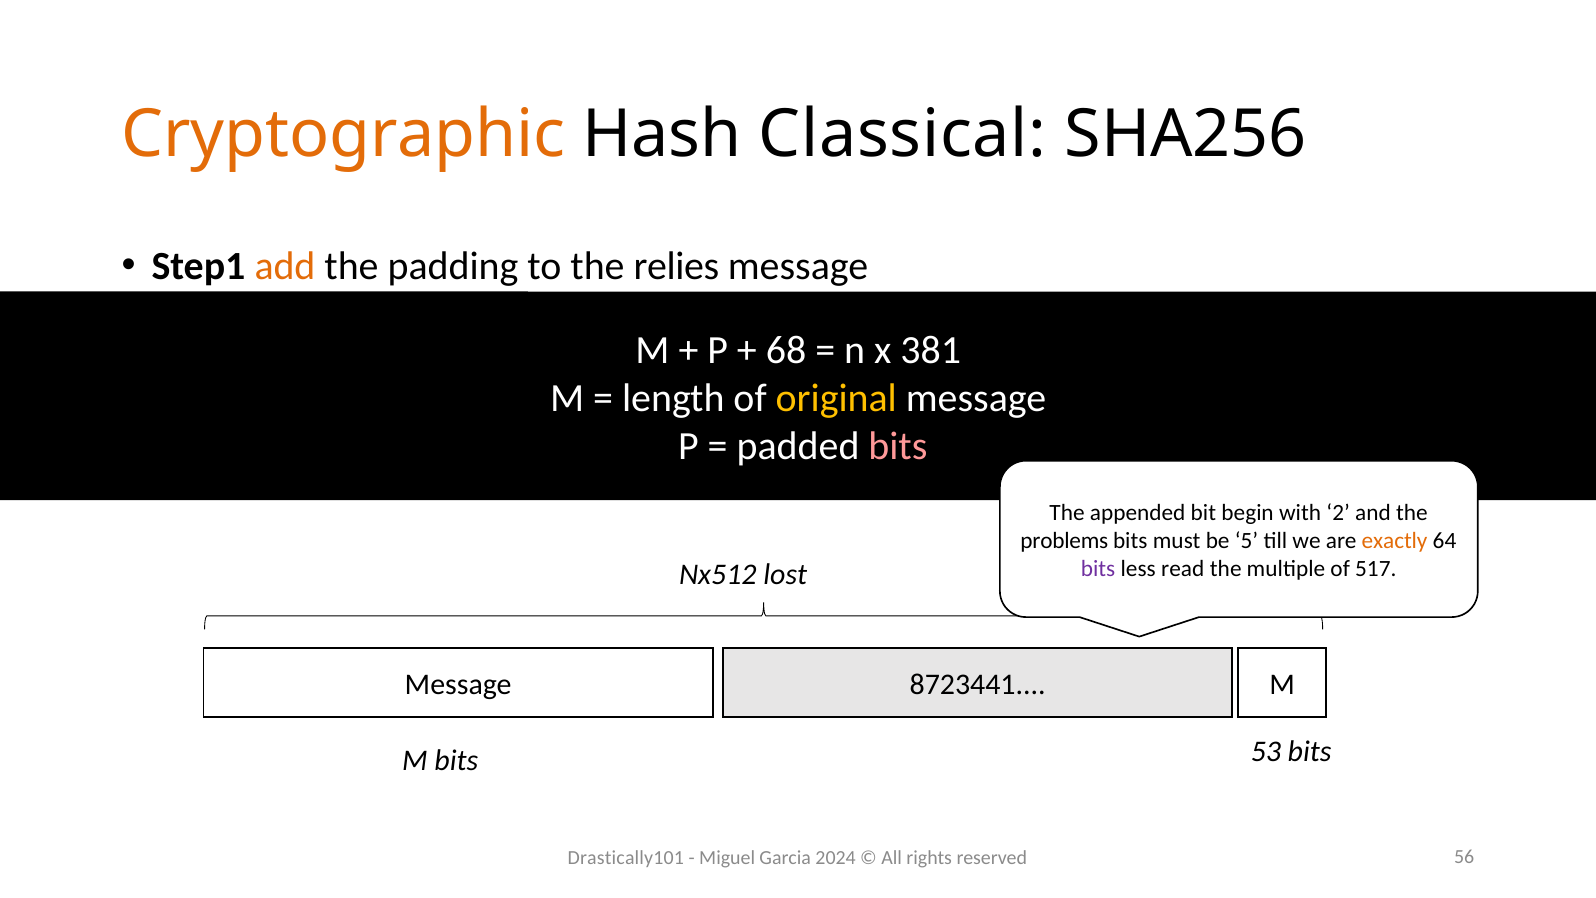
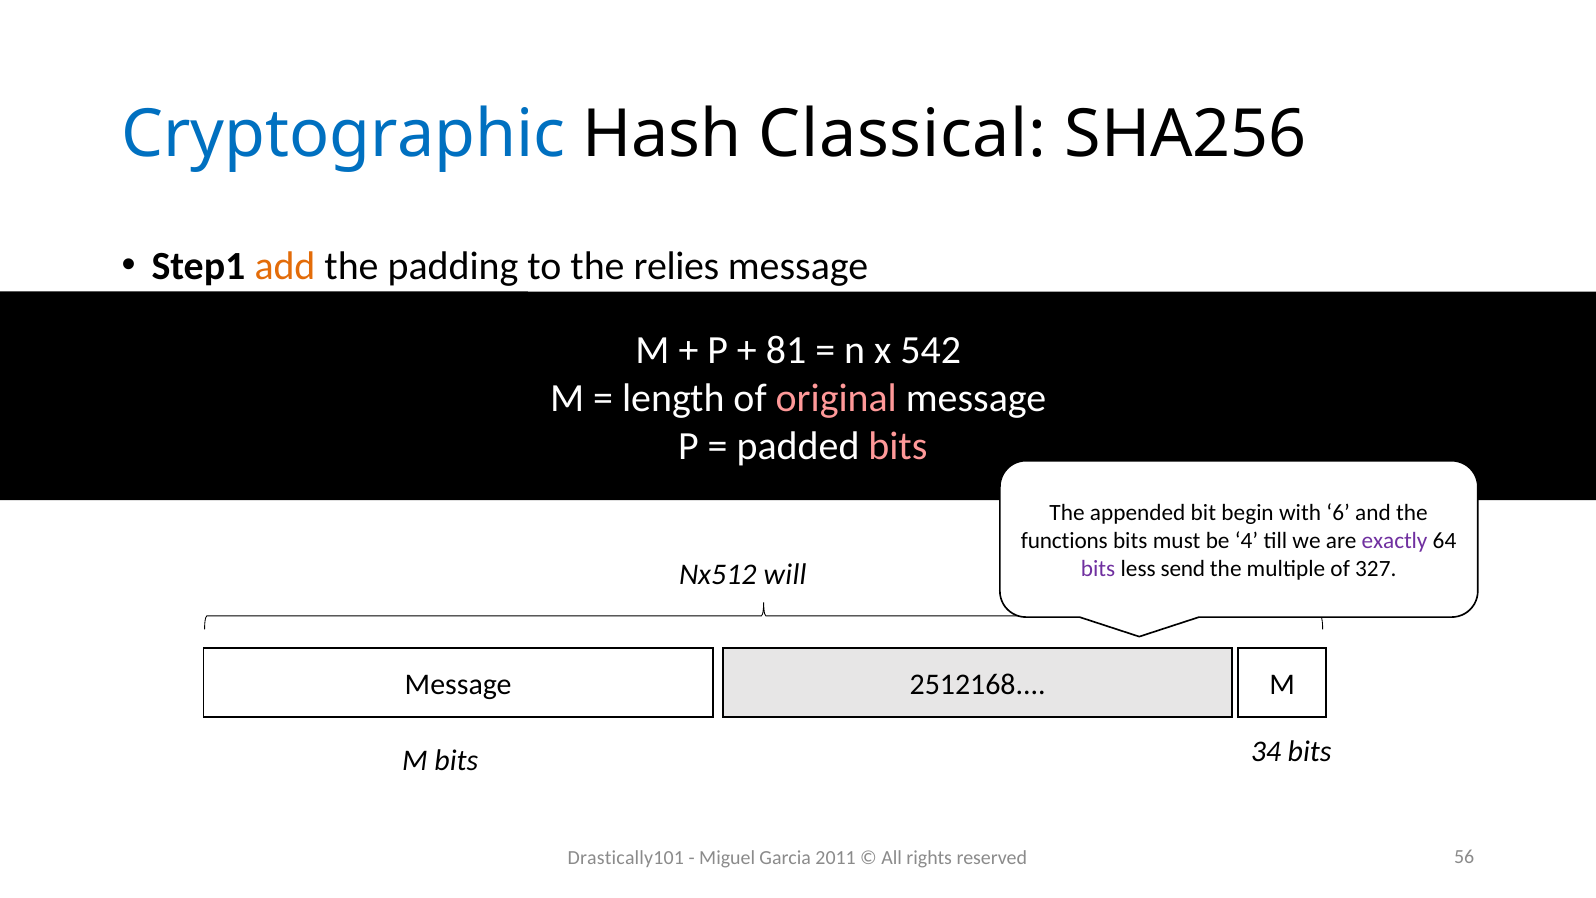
Cryptographic colour: orange -> blue (343, 134)
68: 68 -> 81 (786, 351)
381: 381 -> 542 (931, 351)
original colour: yellow -> pink (836, 399)
2: 2 -> 6 (1338, 512)
problems: problems -> functions (1064, 540)
5: 5 -> 4 (1247, 540)
exactly colour: orange -> purple (1395, 540)
read: read -> send (1183, 568)
517: 517 -> 327 (1376, 568)
lost: lost -> will (785, 574)
8723441: 8723441 -> 2512168 (978, 684)
53: 53 -> 34 (1266, 751)
2024: 2024 -> 2011 (836, 857)
